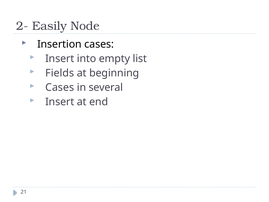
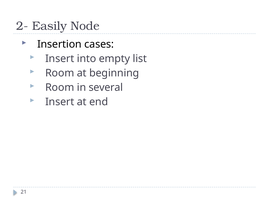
Fields: Fields -> Room (60, 73)
Cases: Cases -> Room (60, 87)
